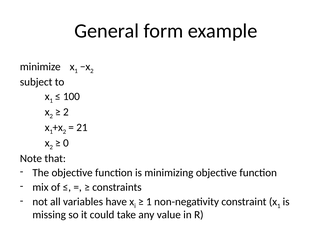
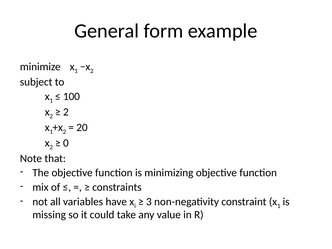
21: 21 -> 20 (82, 127)
1: 1 -> 3 (149, 202)
